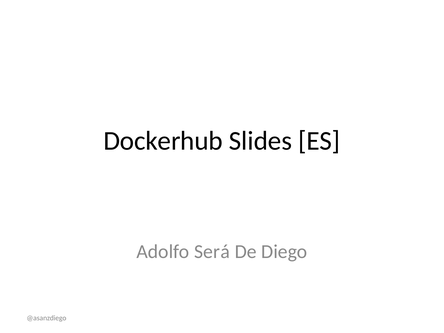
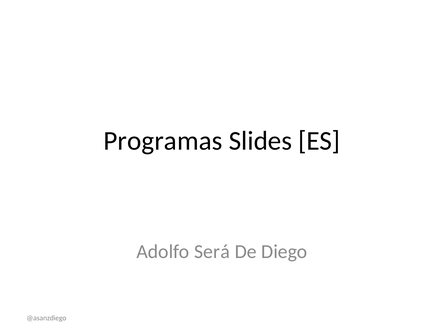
Dockerhub: Dockerhub -> Programas (163, 141)
